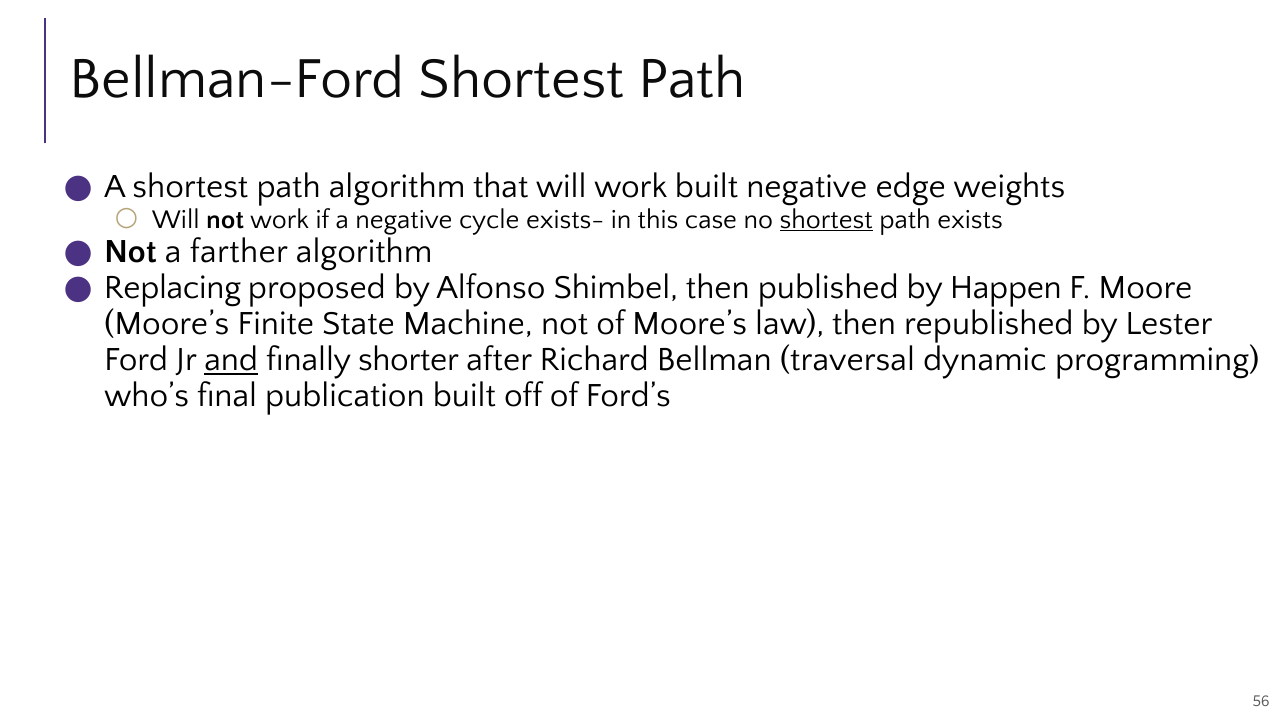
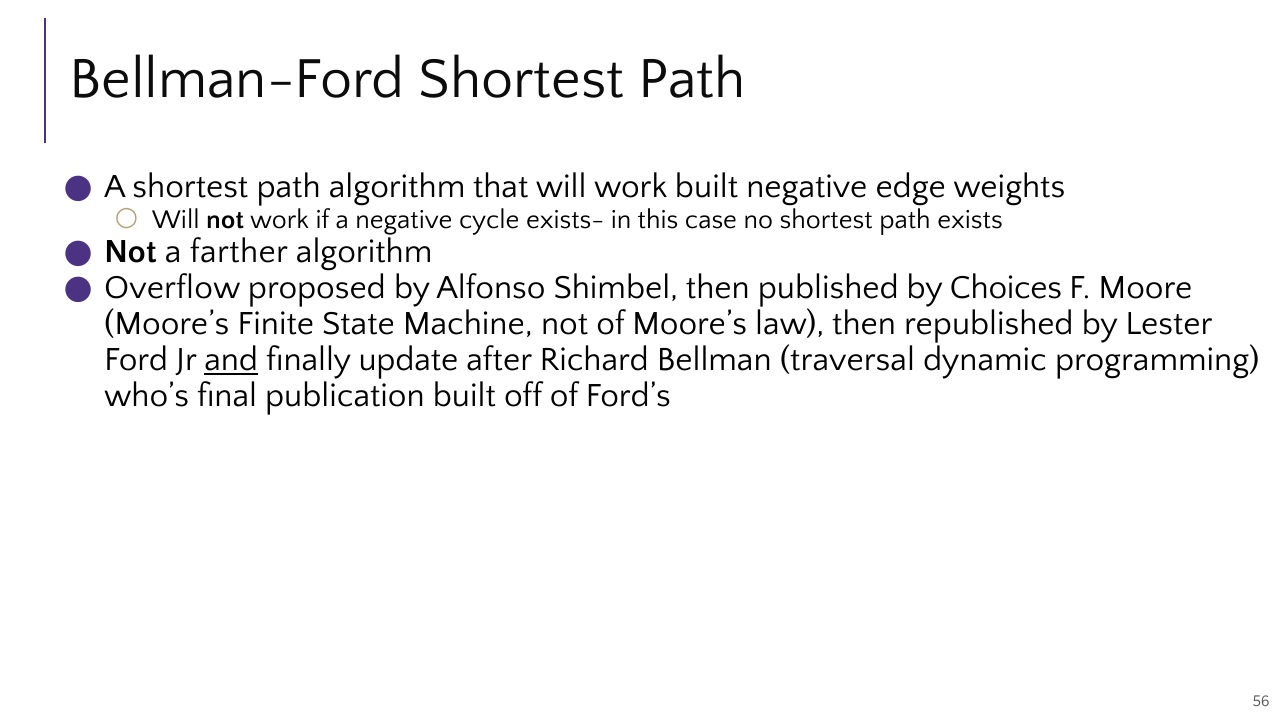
shortest underline: present -> none (826, 219)
Replacing: Replacing -> Overflow (172, 288)
Happen: Happen -> Choices (1006, 288)
shorter: shorter -> update (408, 360)
